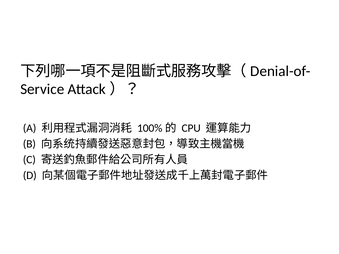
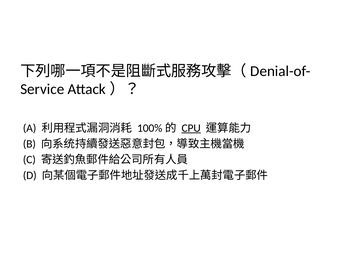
CPU underline: none -> present (191, 128)
